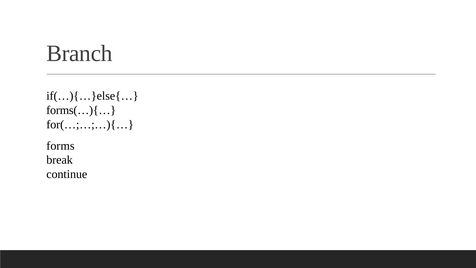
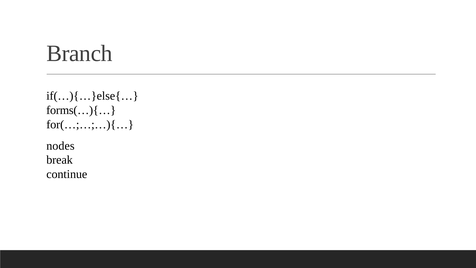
forms: forms -> nodes (60, 146)
